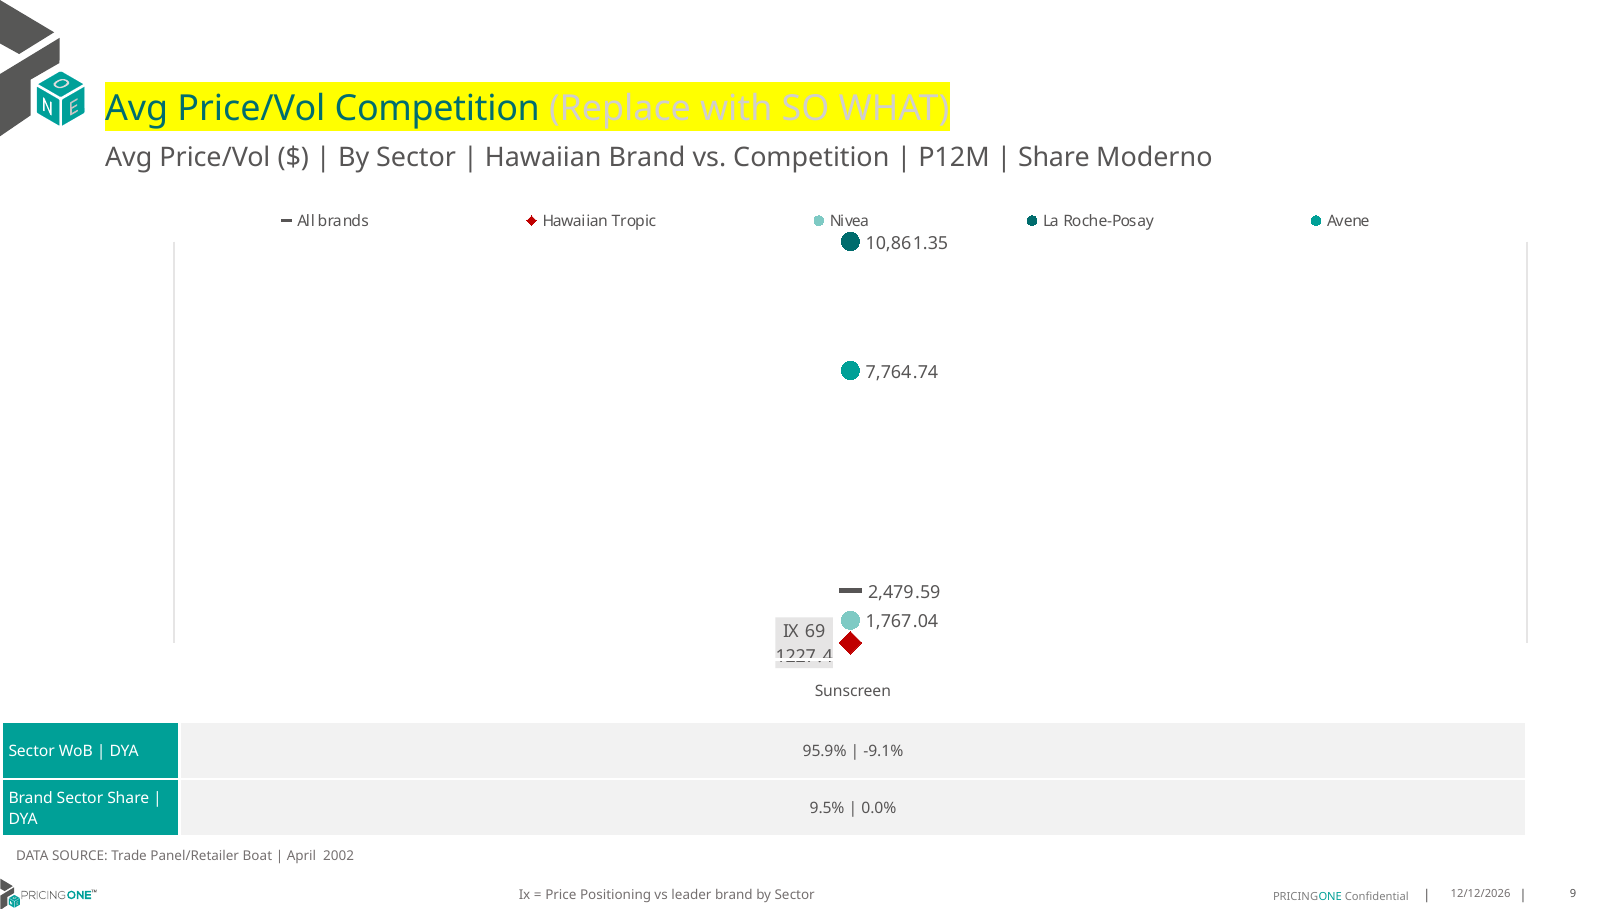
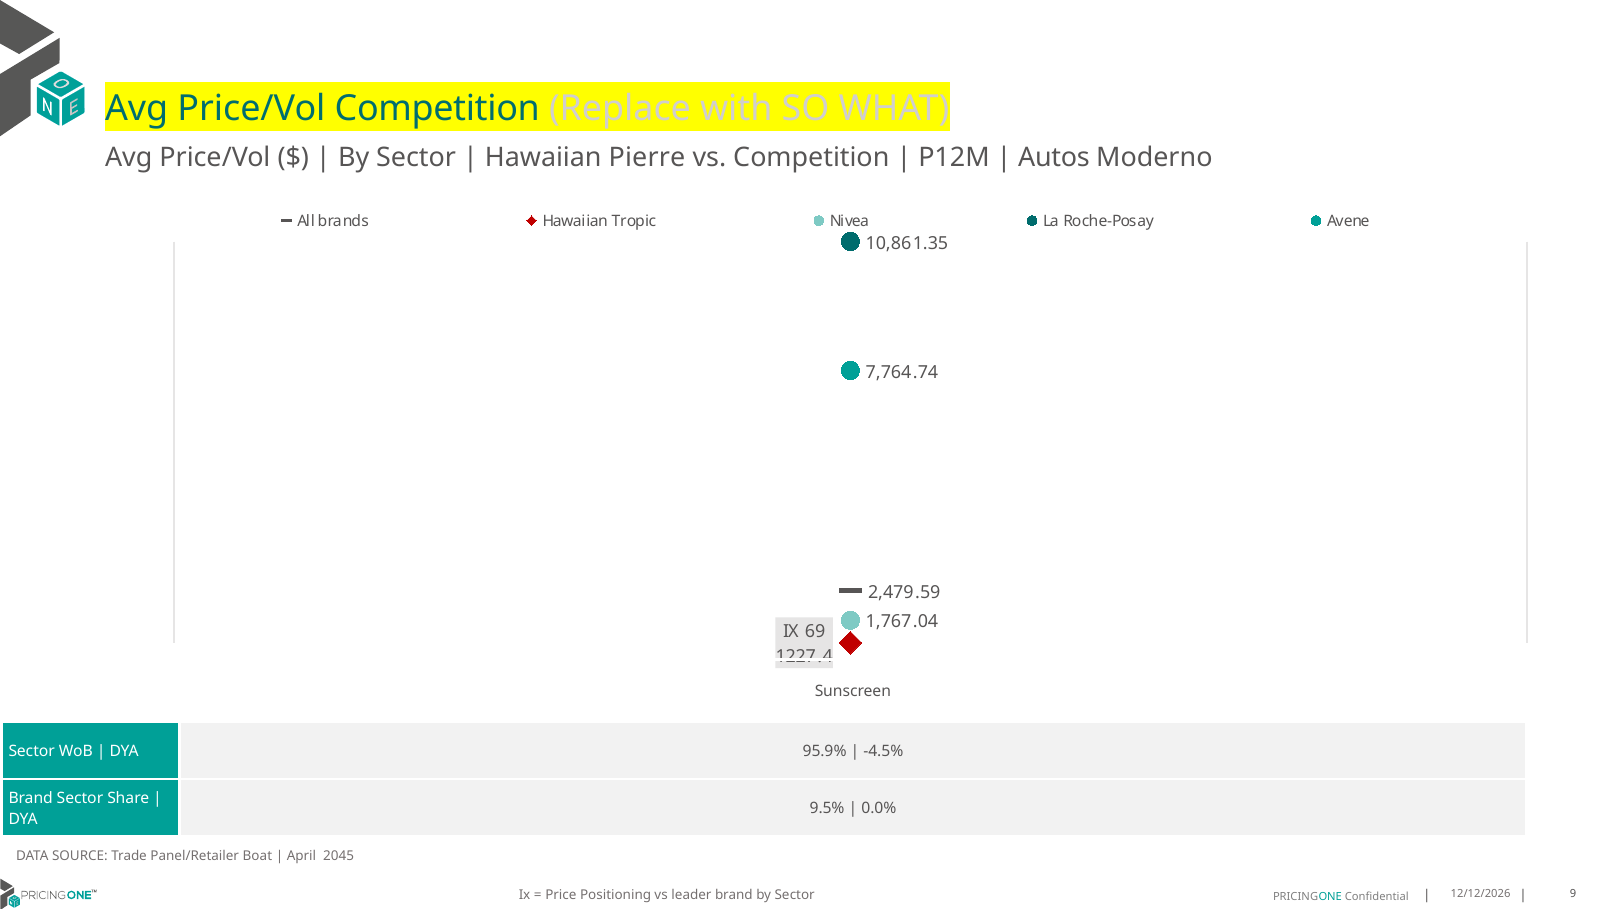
Hawaiian Brand: Brand -> Pierre (647, 158)
Share: Share -> Autos (1054, 158)
-9.1%: -9.1% -> -4.5% (883, 751)
2002: 2002 -> 2045 (339, 856)
